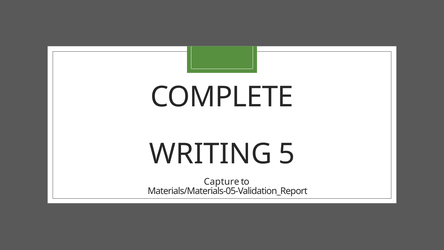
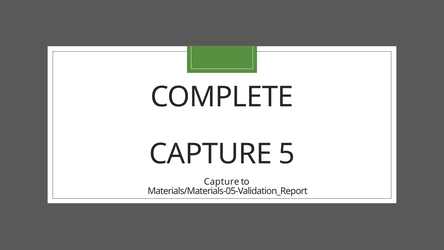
WRITING: WRITING -> CAPTURE (211, 154)
